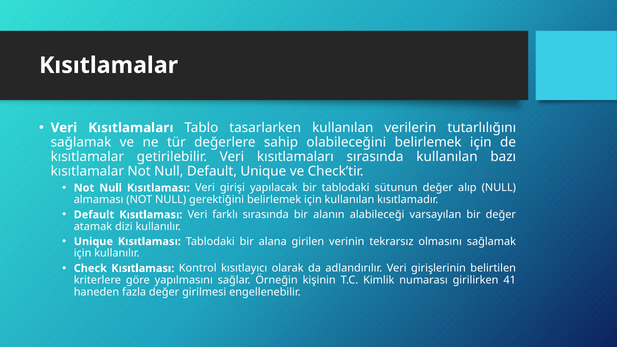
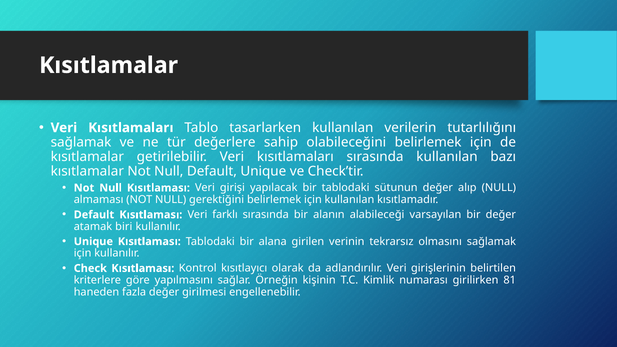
dizi: dizi -> biri (124, 227)
41: 41 -> 81 (510, 280)
